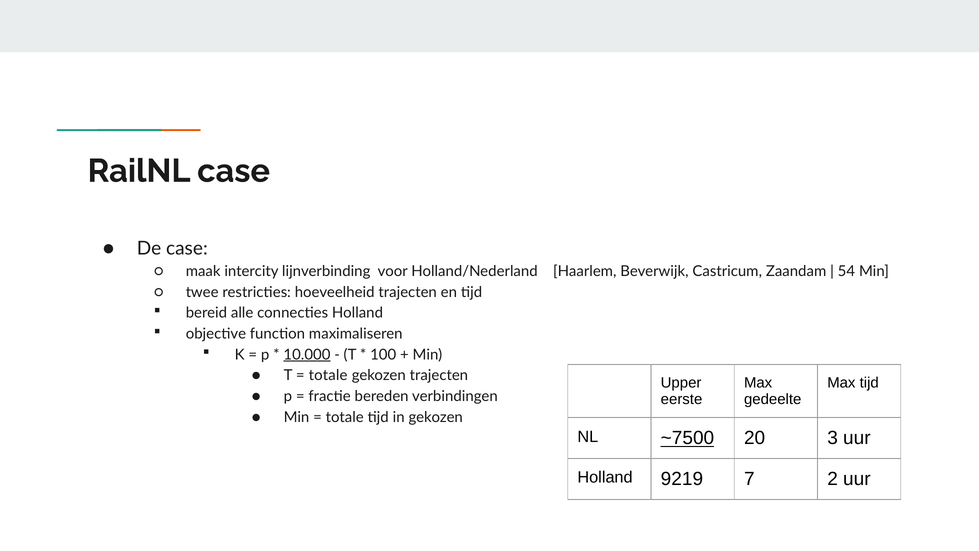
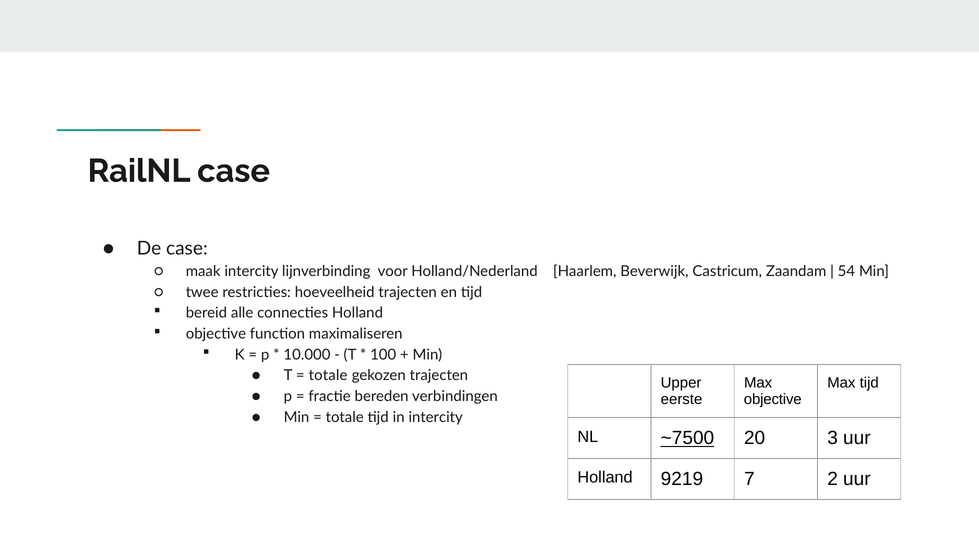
10.000 underline: present -> none (307, 354)
gedeelte: gedeelte -> objective (773, 399)
in gekozen: gekozen -> intercity (436, 417)
